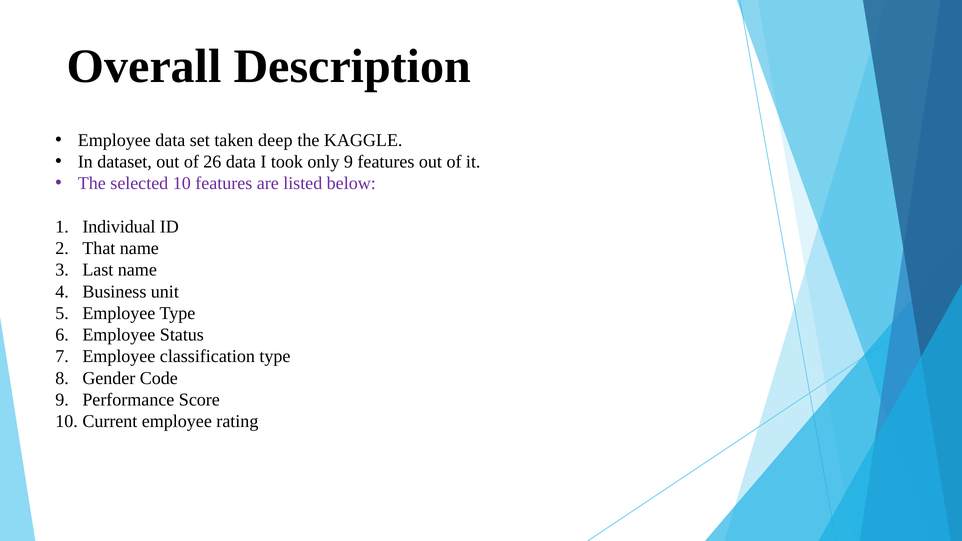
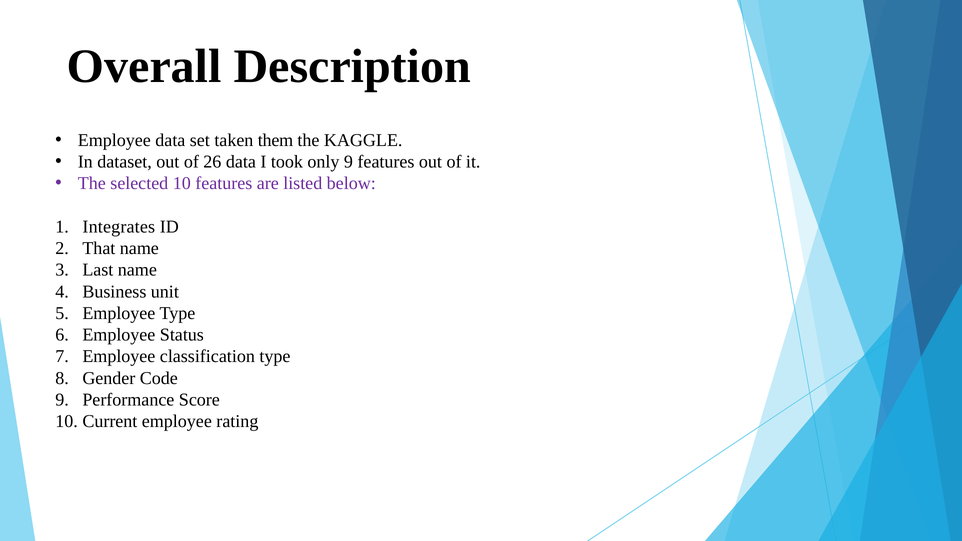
deep: deep -> them (275, 140)
Individual: Individual -> Integrates (119, 227)
